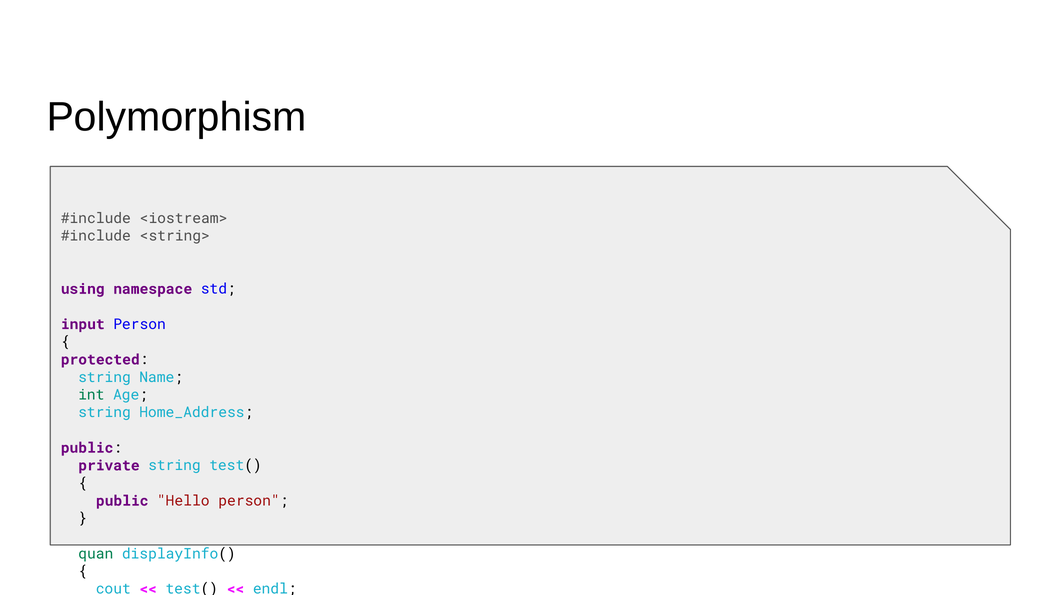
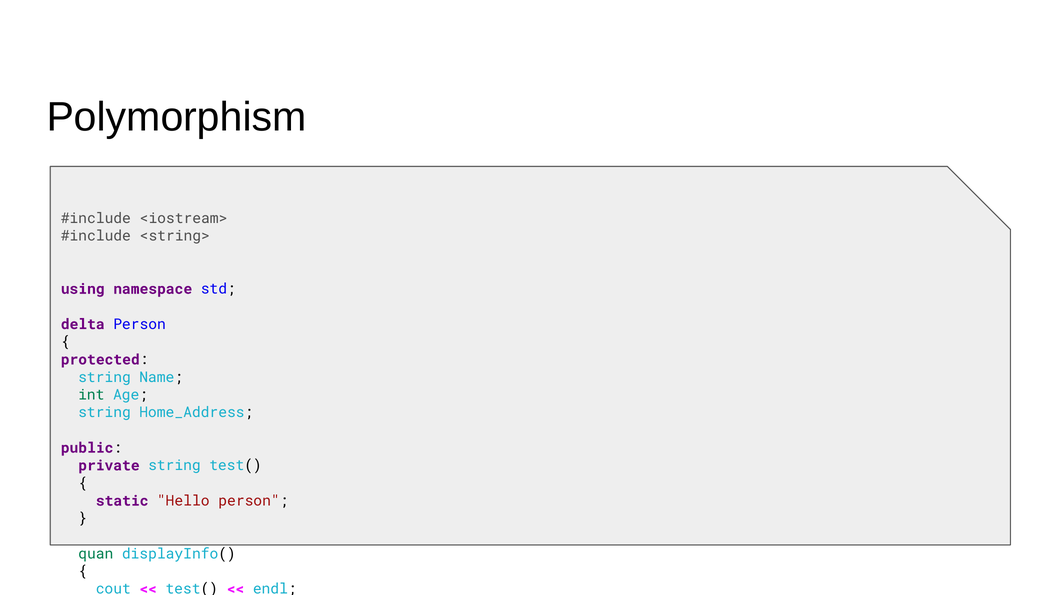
input: input -> delta (83, 324)
public: public -> static (122, 500)
